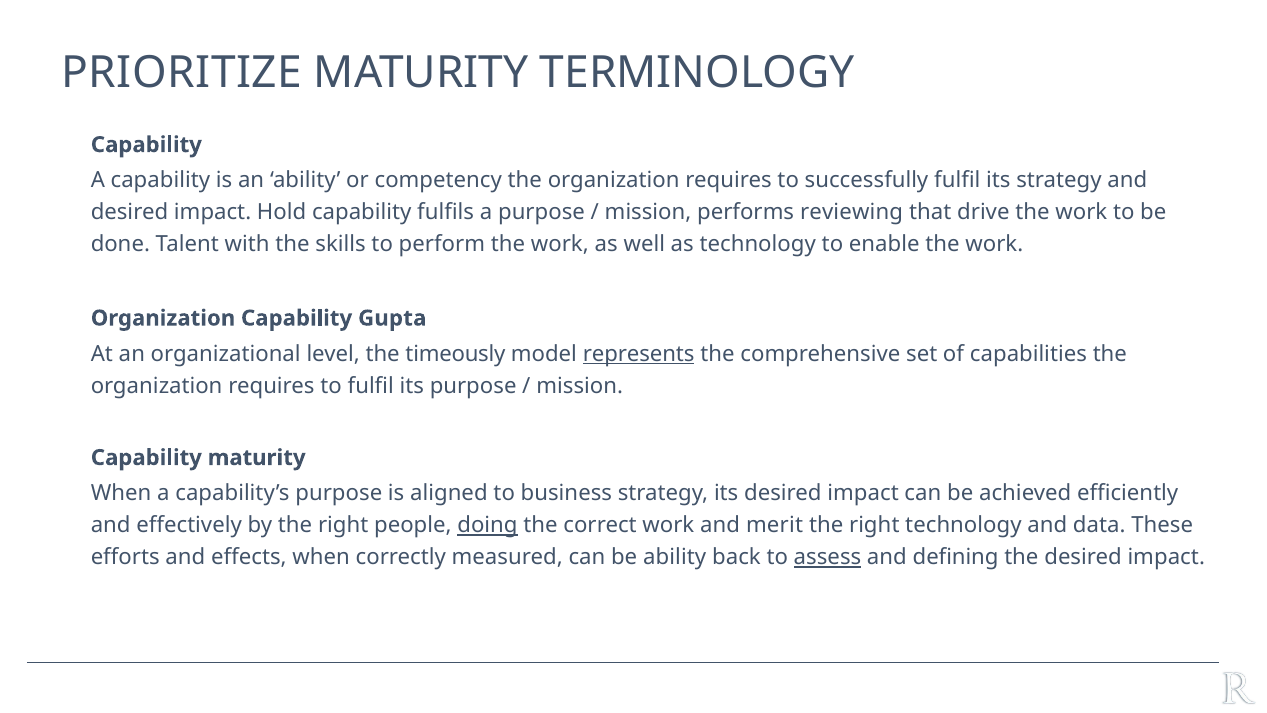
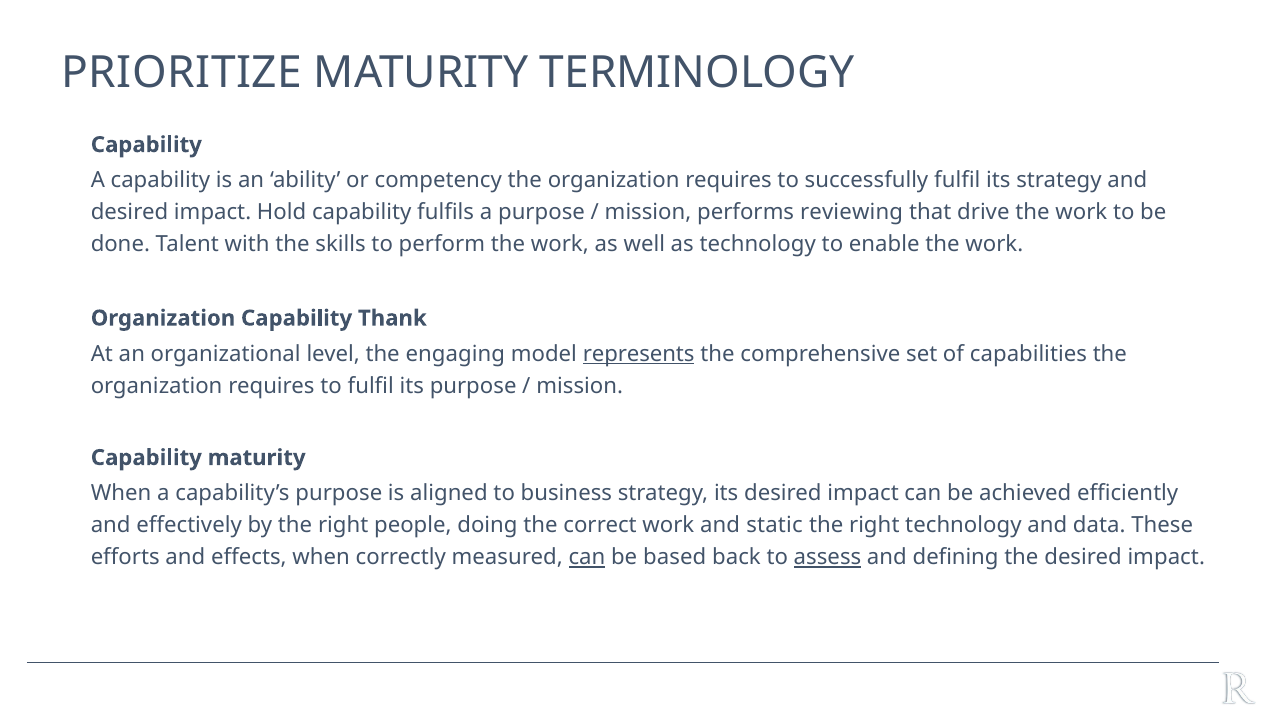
Gupta: Gupta -> Thank (392, 318)
timeously: timeously -> engaging (455, 354)
doing underline: present -> none (487, 525)
merit: merit -> static (775, 525)
can underline: none -> present (587, 557)
be ability: ability -> based (675, 557)
